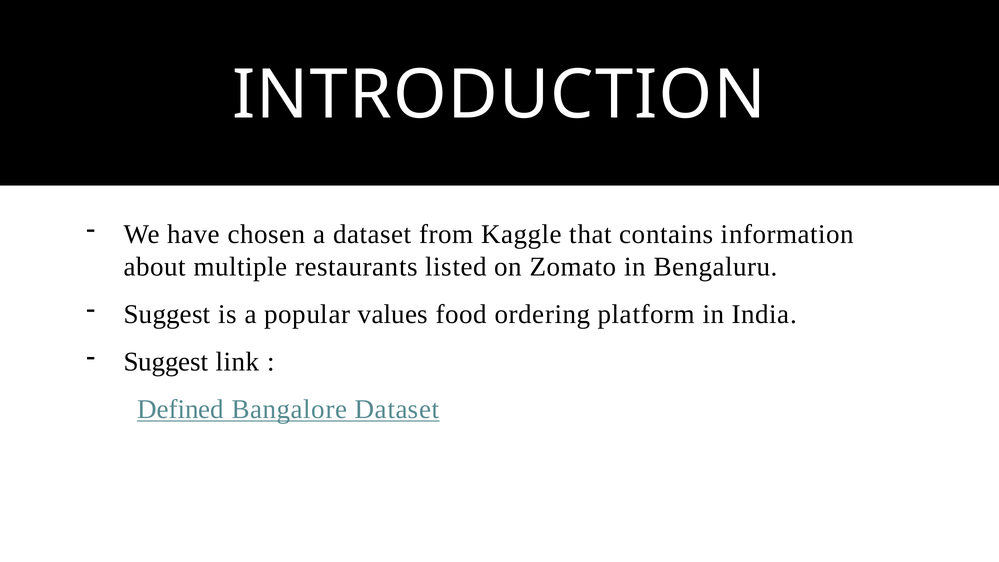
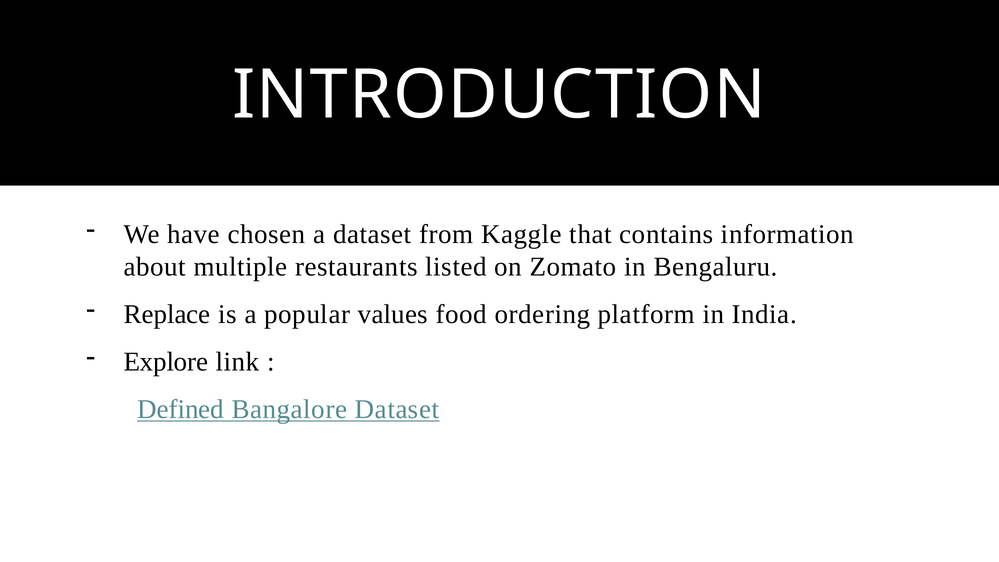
Suggest: Suggest -> Replace (167, 314)
Suggest: Suggest -> Explore (166, 362)
